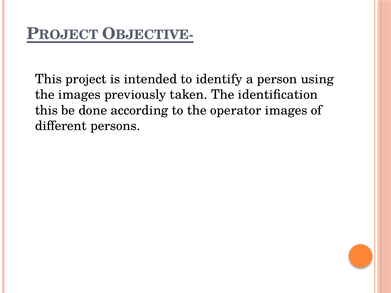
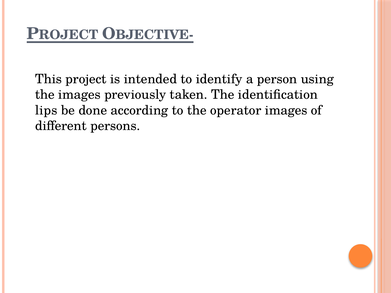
this: this -> lips (46, 110)
